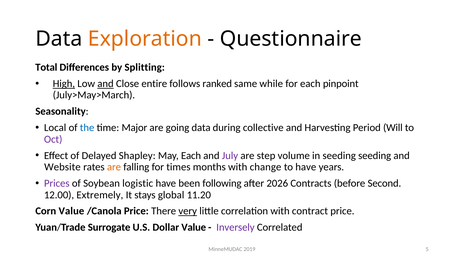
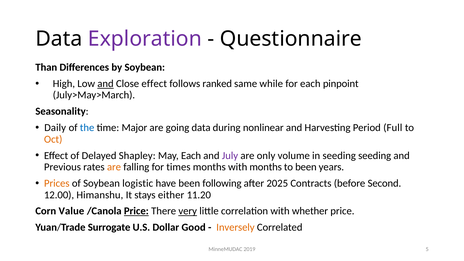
Exploration colour: orange -> purple (145, 39)
Total: Total -> Than (46, 67)
by Splitting: Splitting -> Soybean (145, 67)
High underline: present -> none (64, 84)
Close entire: entire -> effect (154, 84)
Local: Local -> Daily (55, 128)
collective: collective -> nonlinear (263, 128)
Will: Will -> Full (393, 128)
Oct colour: purple -> orange (53, 139)
step: step -> only (266, 156)
Website: Website -> Previous (62, 167)
with change: change -> months (266, 167)
to have: have -> been (306, 167)
Prices colour: purple -> orange (57, 183)
2026: 2026 -> 2025 (277, 183)
Extremely: Extremely -> Himanshu (100, 195)
global: global -> either (171, 195)
Price underline: none -> present (136, 211)
contract: contract -> whether (310, 211)
Dollar Value: Value -> Good (194, 227)
Inversely colour: purple -> orange (235, 227)
